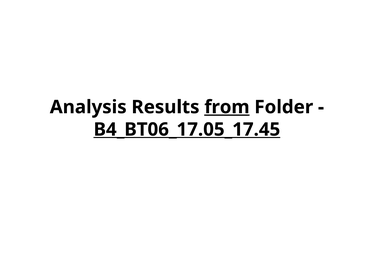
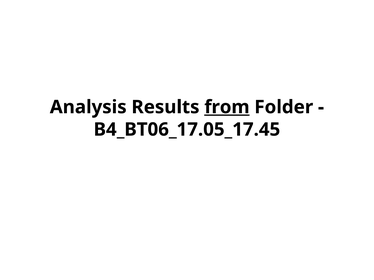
B4_BT06_17.05_17.45 underline: present -> none (187, 130)
